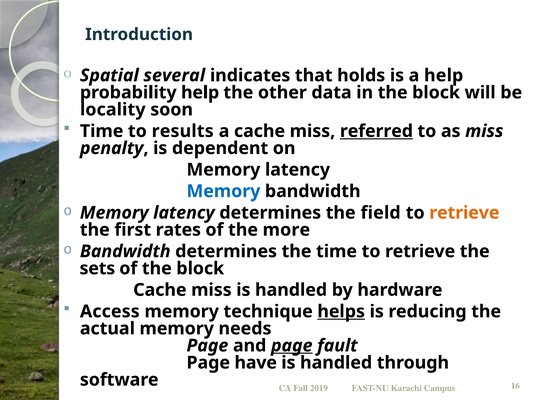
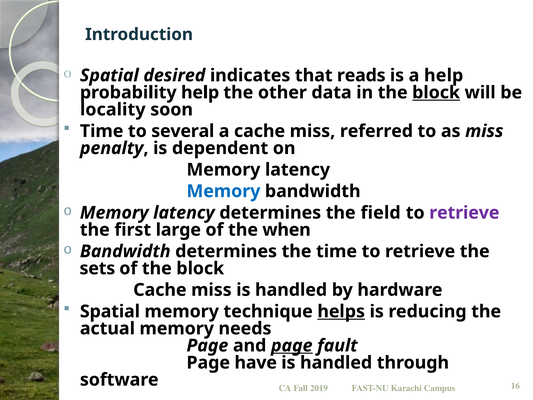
several: several -> desired (174, 75)
holds: holds -> reads (361, 75)
block underline: none -> present (436, 92)
results: results -> several (183, 131)
referred underline: present -> none (376, 131)
retrieve colour: orange -> purple (464, 213)
rates: rates -> large (178, 230)
more: more -> when (287, 230)
Access: Access -> Spatial (110, 311)
